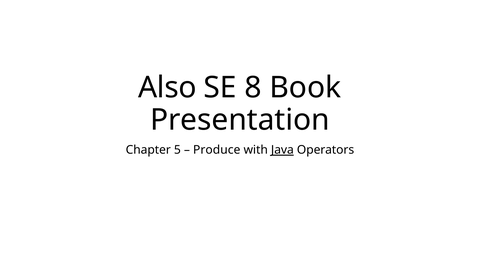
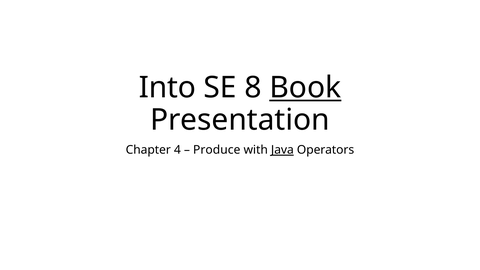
Also: Also -> Into (167, 88)
Book underline: none -> present (305, 88)
5: 5 -> 4 (177, 150)
